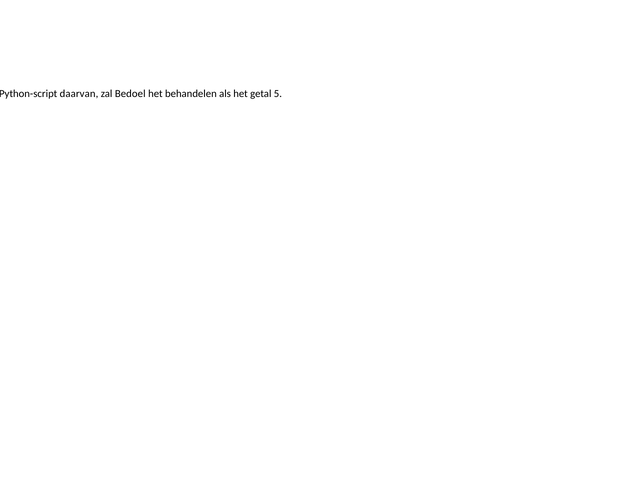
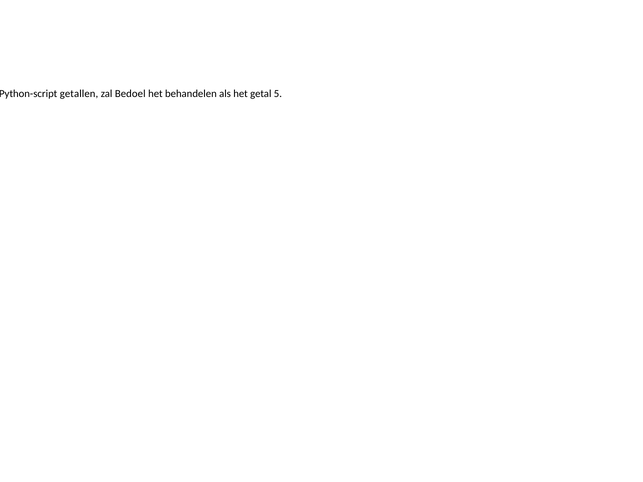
daarvan: daarvan -> getallen (79, 94)
